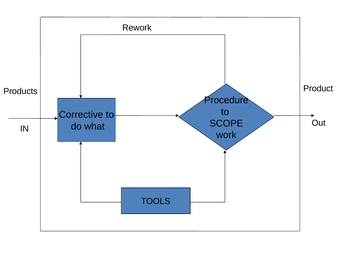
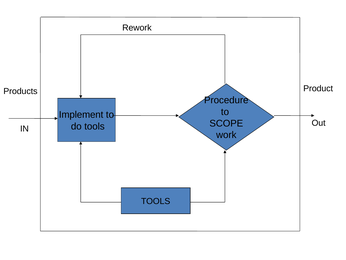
Corrective: Corrective -> Implement (81, 115)
do what: what -> tools (94, 126)
